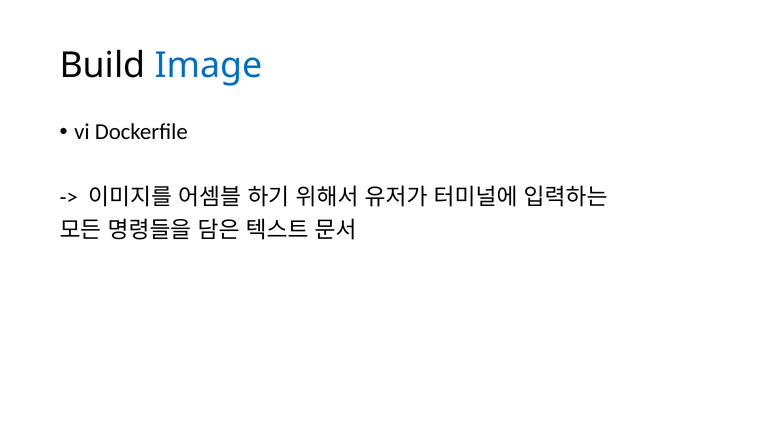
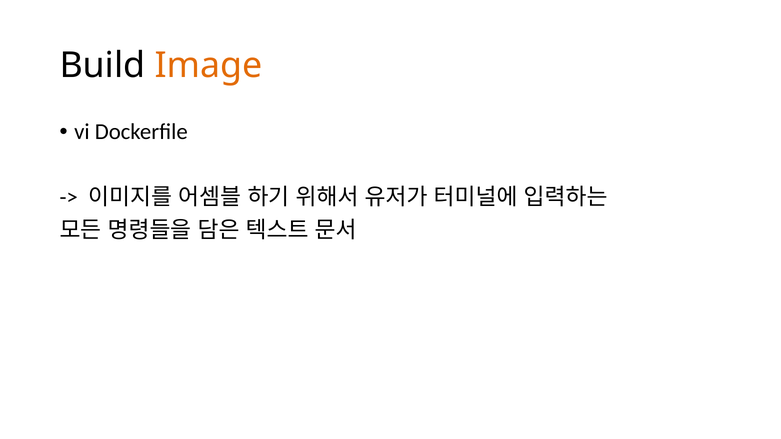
Image colour: blue -> orange (209, 66)
